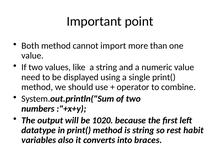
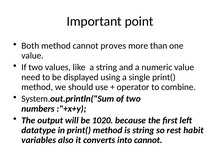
import: import -> proves (113, 46)
into braces: braces -> cannot (148, 140)
